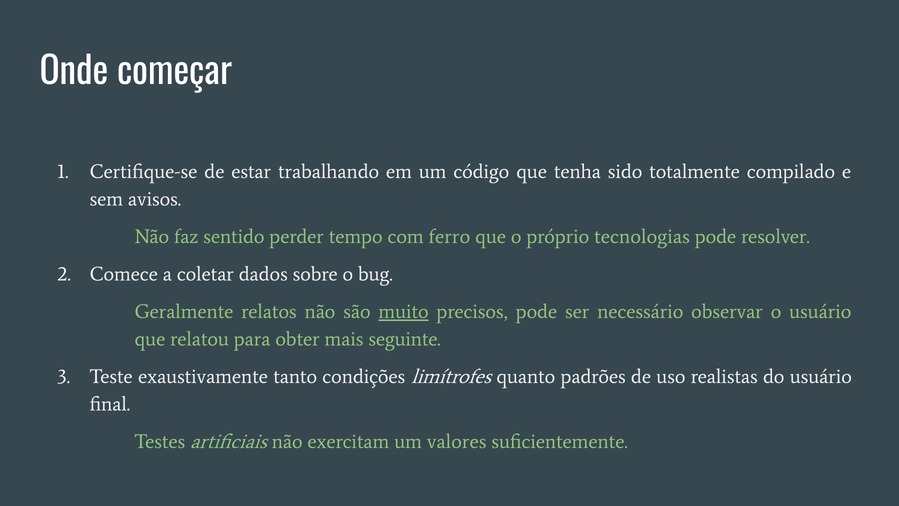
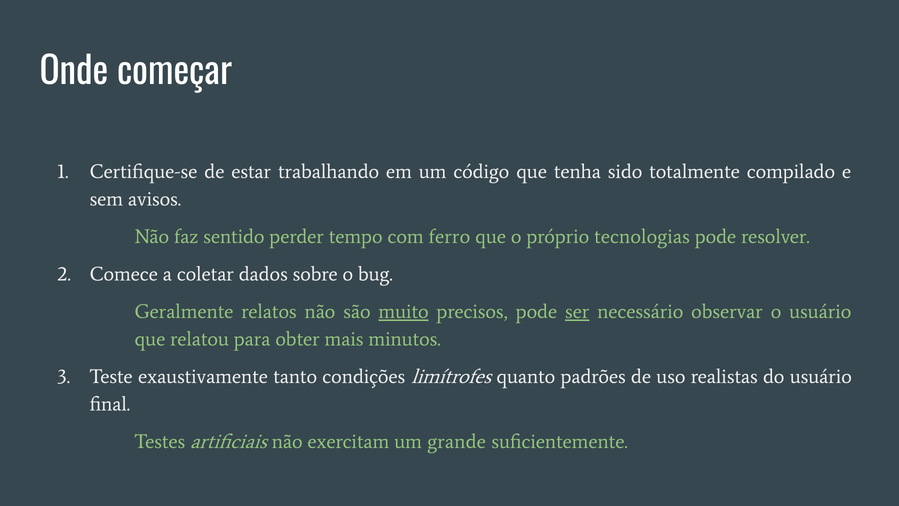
ser underline: none -> present (577, 311)
seguinte: seguinte -> minutos (405, 339)
valores: valores -> grande (457, 442)
